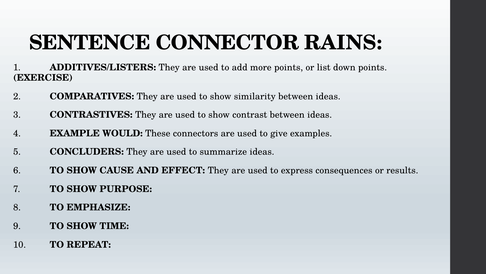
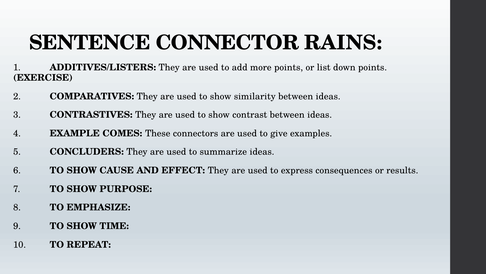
WOULD: WOULD -> COMES (122, 133)
